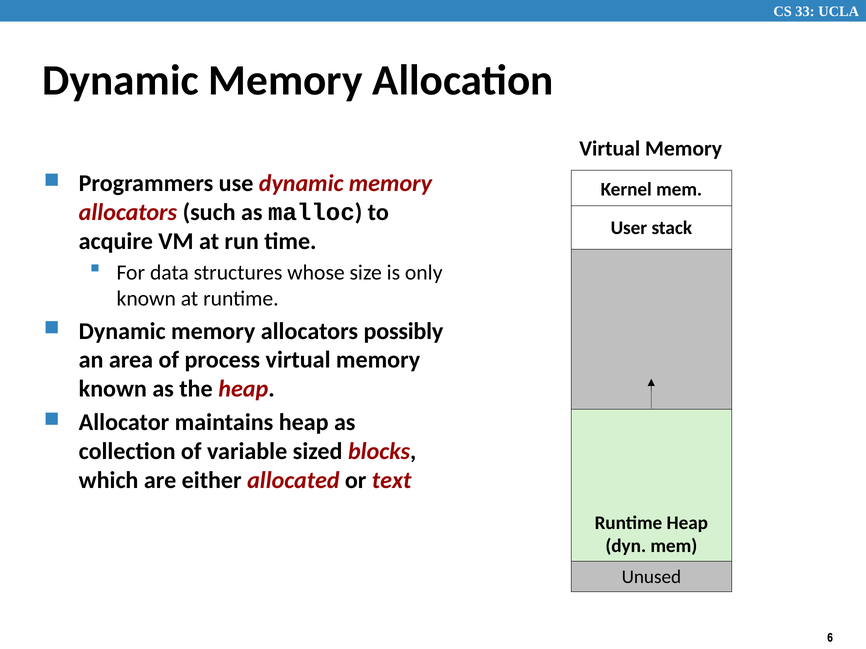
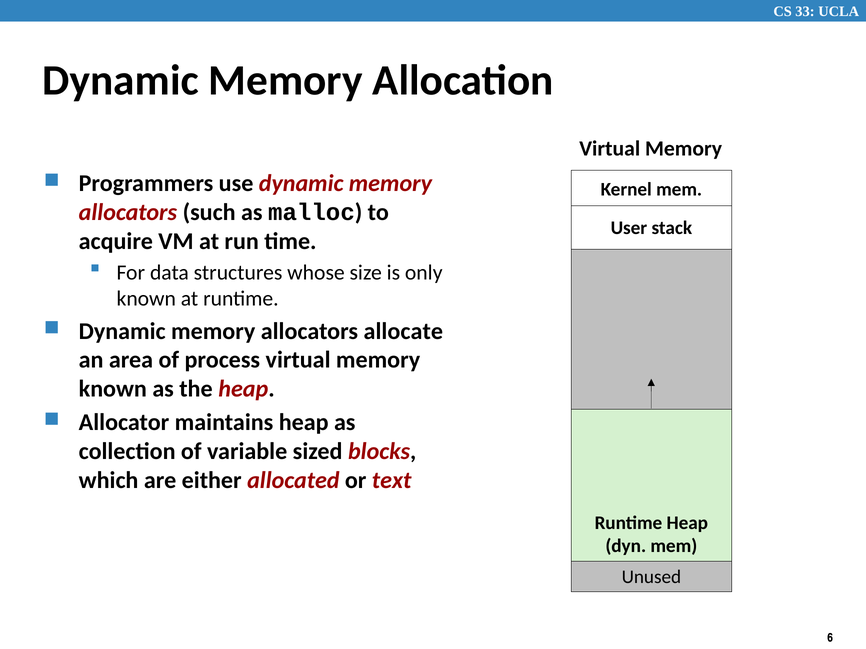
possibly: possibly -> allocate (403, 331)
